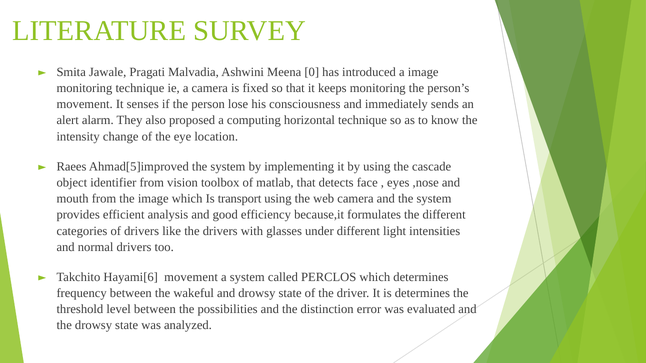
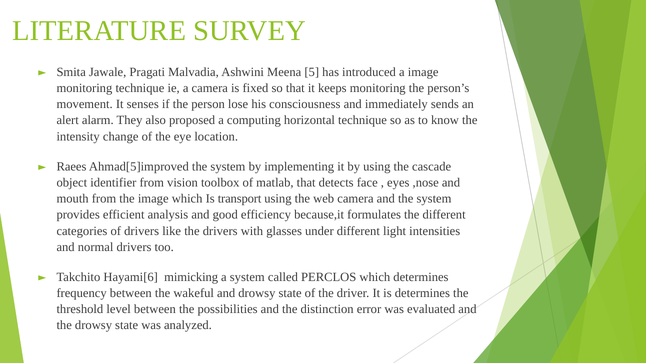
0: 0 -> 5 (312, 72)
Hayami[6 movement: movement -> mimicking (191, 277)
